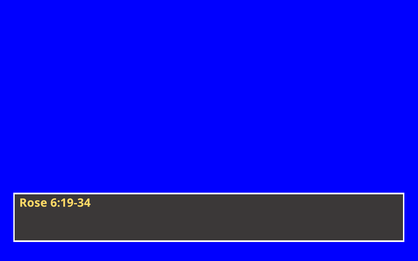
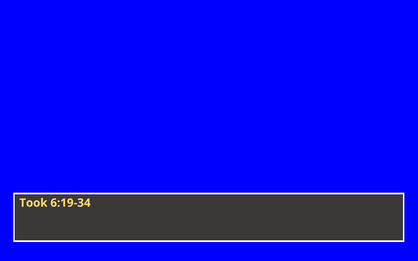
Rose: Rose -> Took (33, 203)
